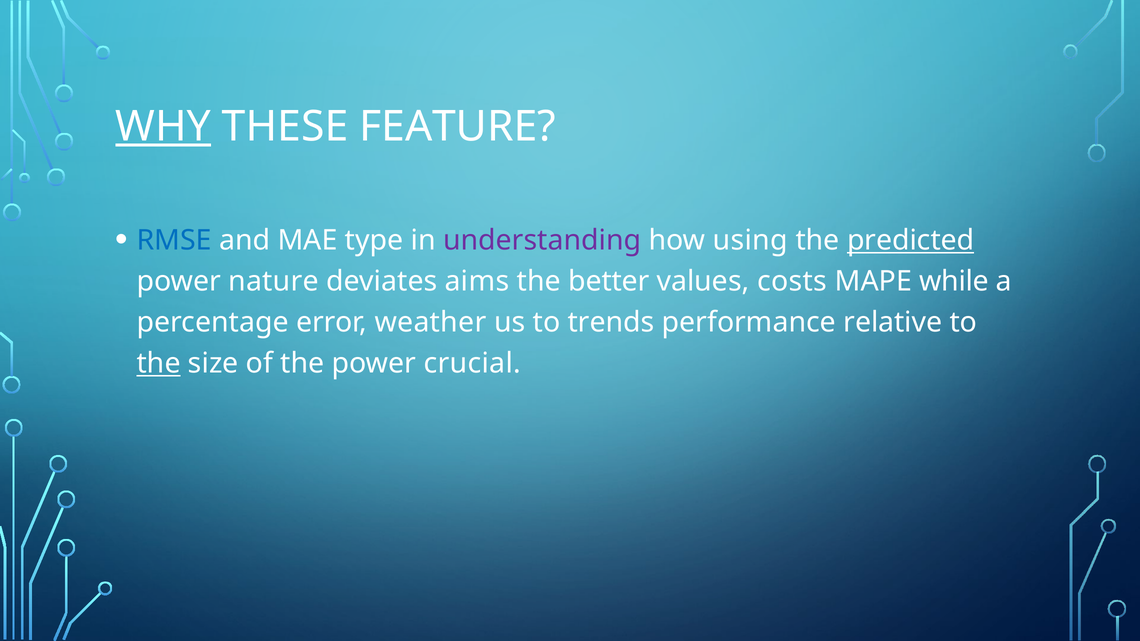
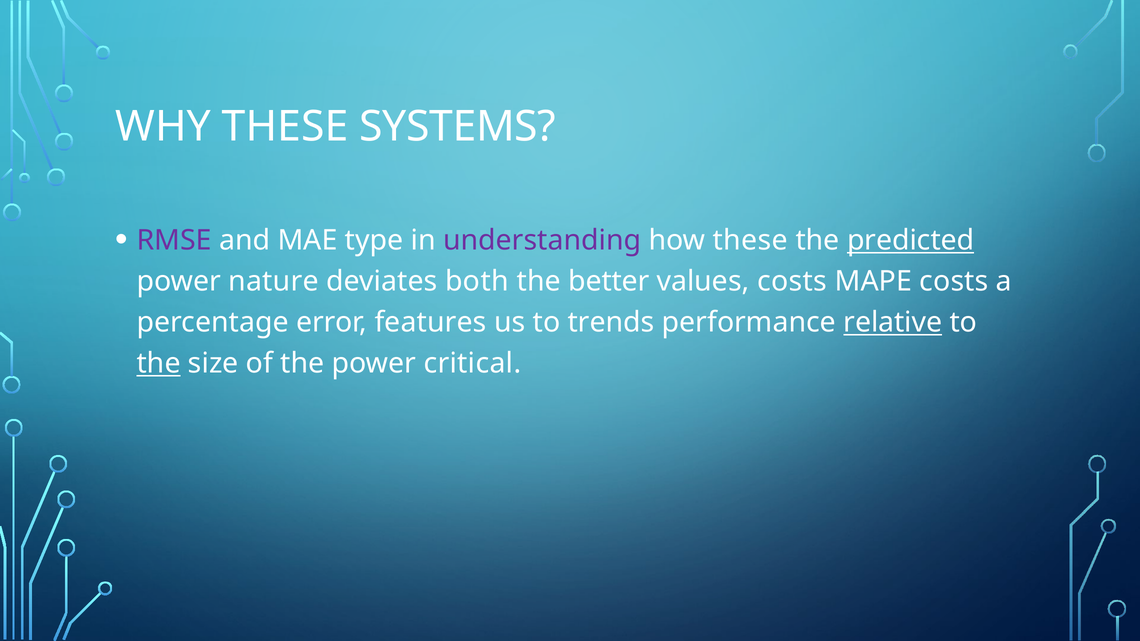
WHY underline: present -> none (163, 127)
FEATURE: FEATURE -> SYSTEMS (458, 127)
RMSE colour: blue -> purple (174, 241)
how using: using -> these (750, 241)
aims: aims -> both (477, 282)
MAPE while: while -> costs (954, 282)
weather: weather -> features (431, 323)
relative underline: none -> present (893, 323)
crucial: crucial -> critical (472, 364)
